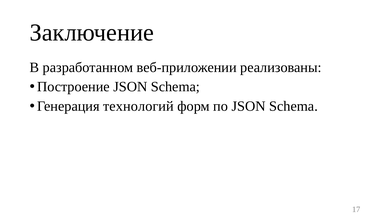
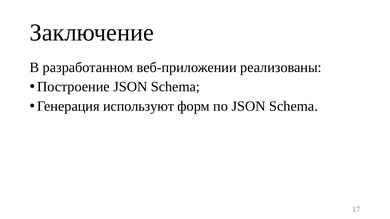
технологий: технологий -> используют (139, 106)
